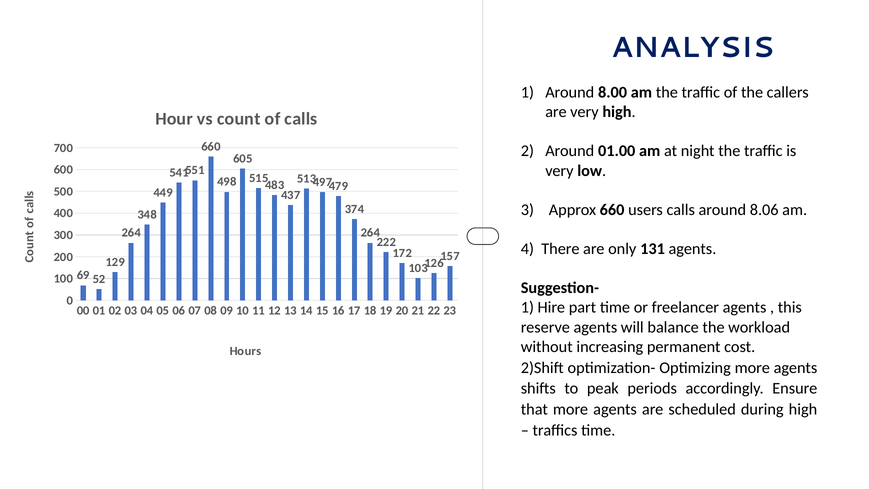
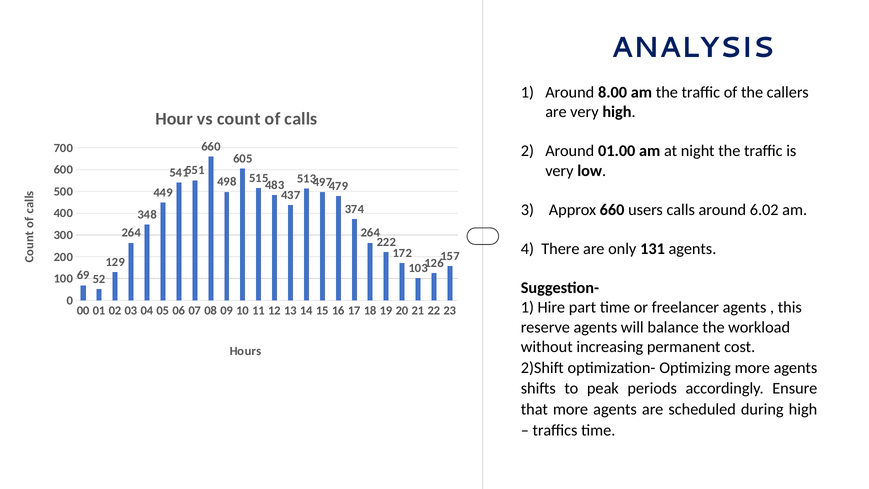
8.06: 8.06 -> 6.02 (764, 210)
